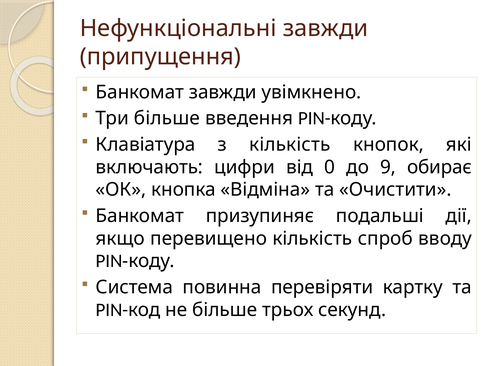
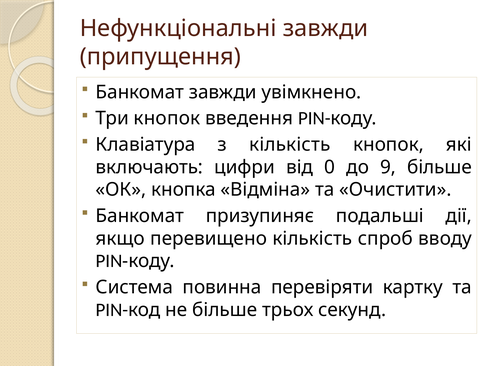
Три більше: більше -> кнопок (167, 118)
9 обирає: обирає -> більше (440, 167)
